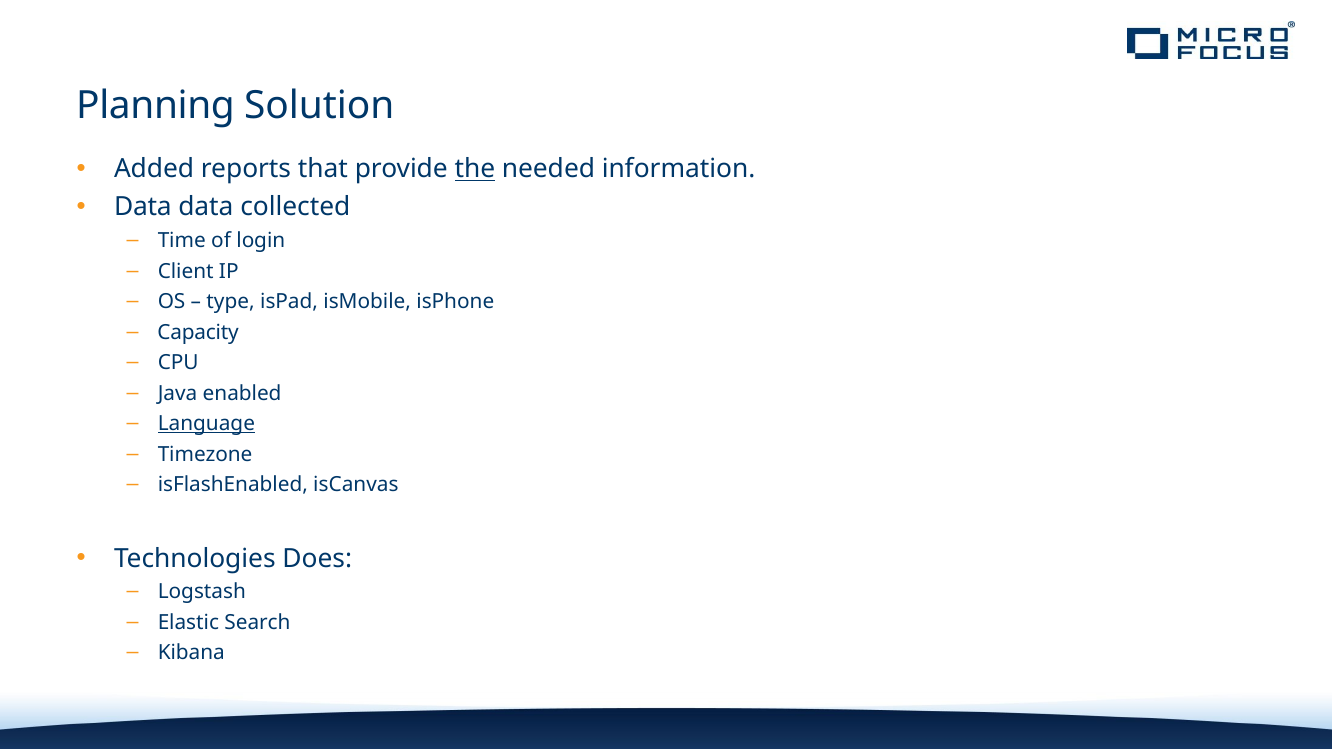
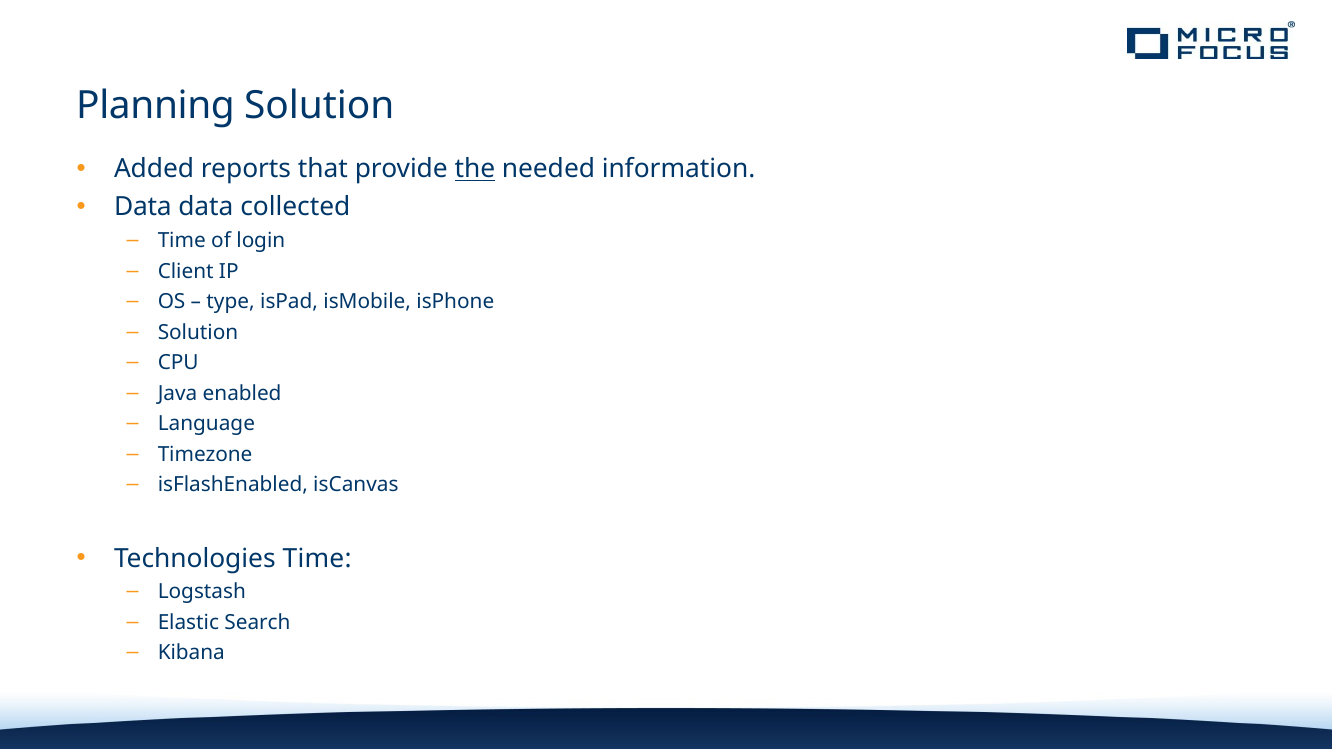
Capacity: Capacity -> Solution (198, 332)
Language underline: present -> none (206, 424)
Technologies Does: Does -> Time (317, 559)
